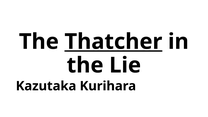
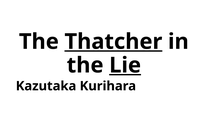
Lie underline: none -> present (125, 65)
